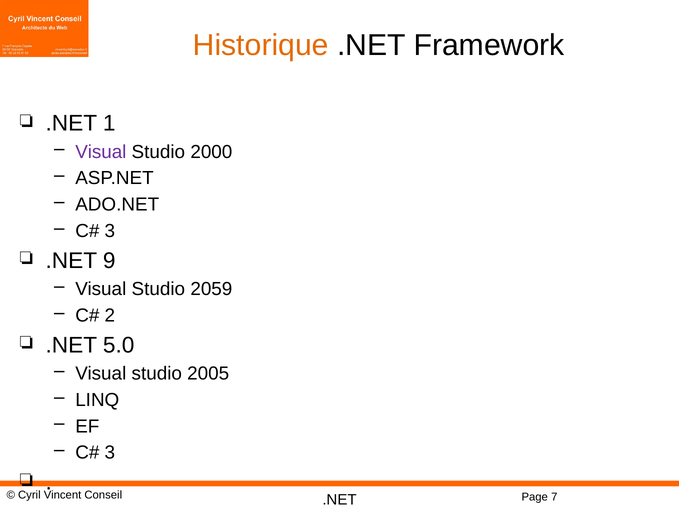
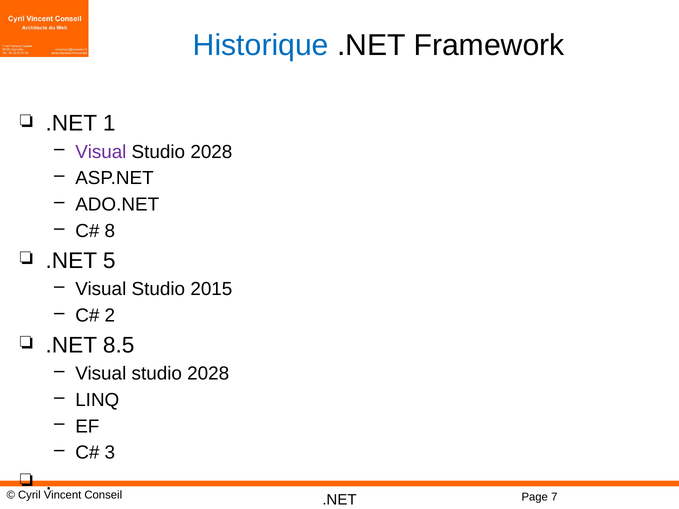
Historique colour: orange -> blue (261, 46)
2000: 2000 -> 2028 (211, 152)
3: 3 -> 8 (110, 231)
9: 9 -> 5 (109, 261)
2059: 2059 -> 2015 (211, 289)
5.0: 5.0 -> 8.5 (119, 345)
2005: 2005 -> 2028 (208, 374)
